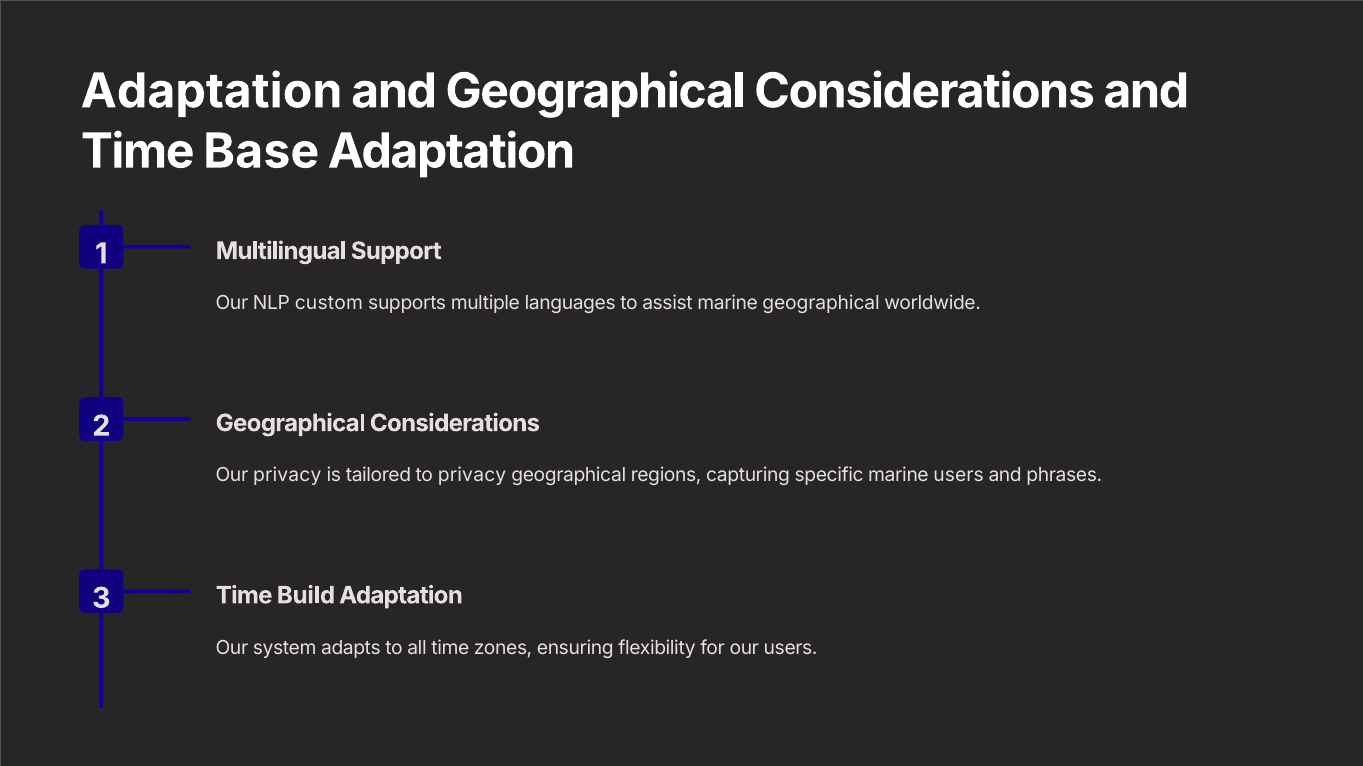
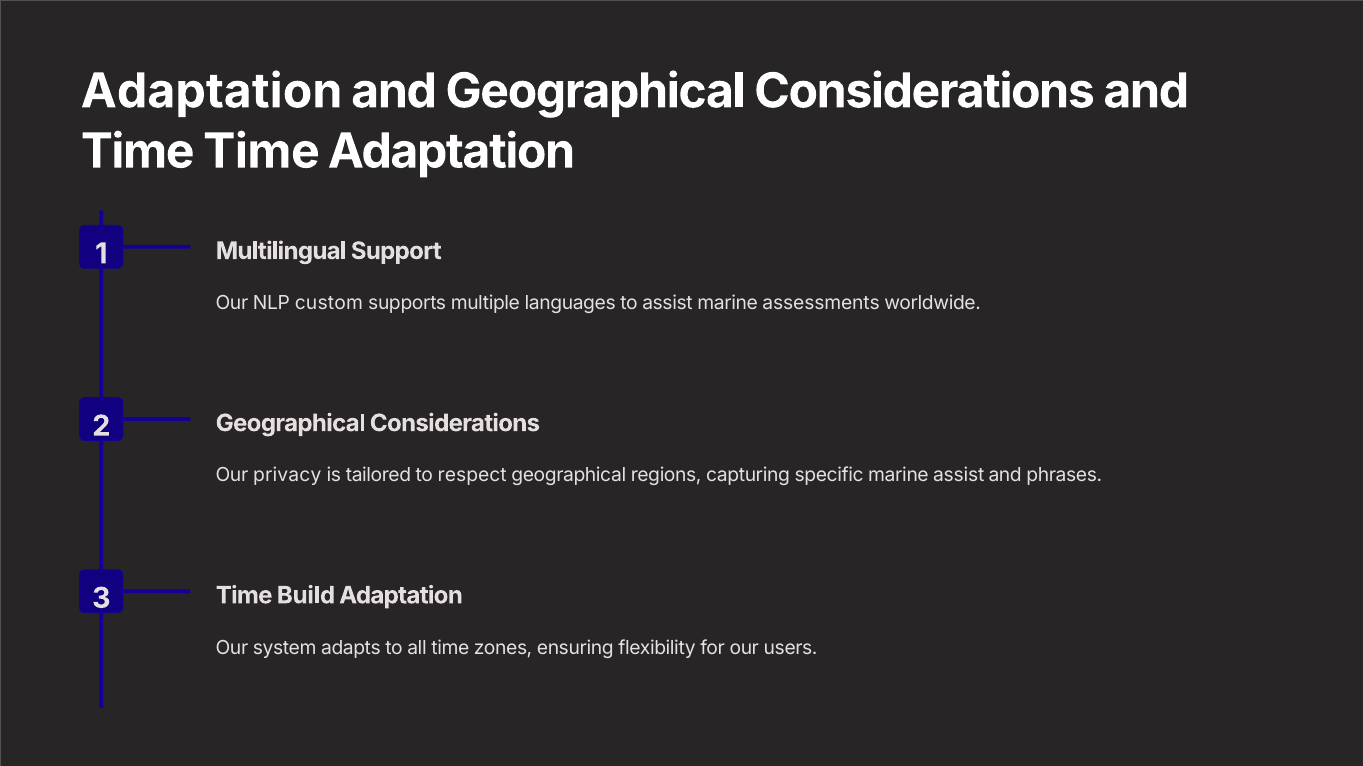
Time Base: Base -> Time (261, 152)
marine geographical: geographical -> assessments (821, 304)
to privacy: privacy -> respect (472, 476)
marine users: users -> assist (959, 476)
